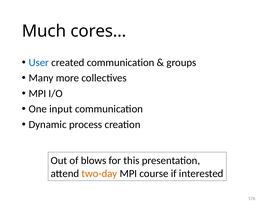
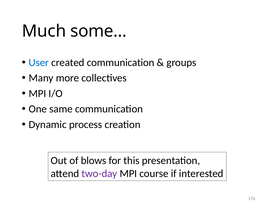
cores…: cores… -> some… (98, 31)
input: input -> same (61, 109)
two-day colour: orange -> purple (99, 173)
